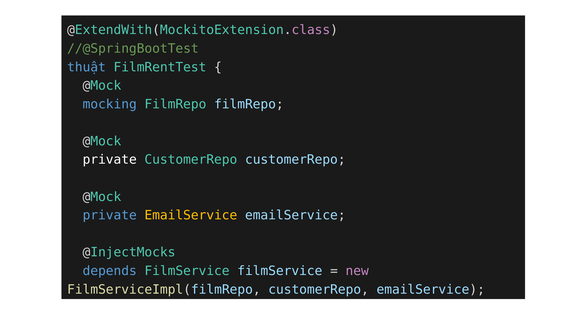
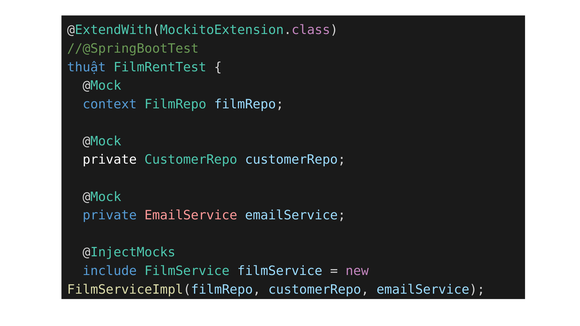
mocking: mocking -> context (110, 104)
EmailService colour: yellow -> pink (191, 215)
depends: depends -> include (110, 271)
